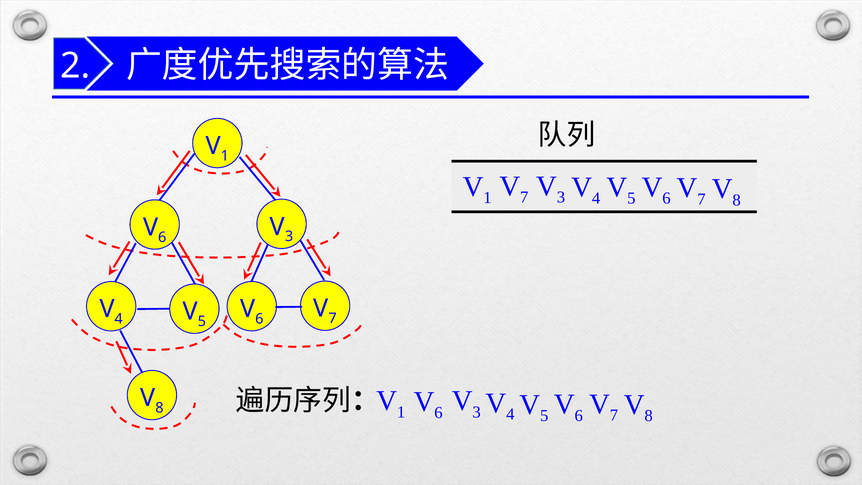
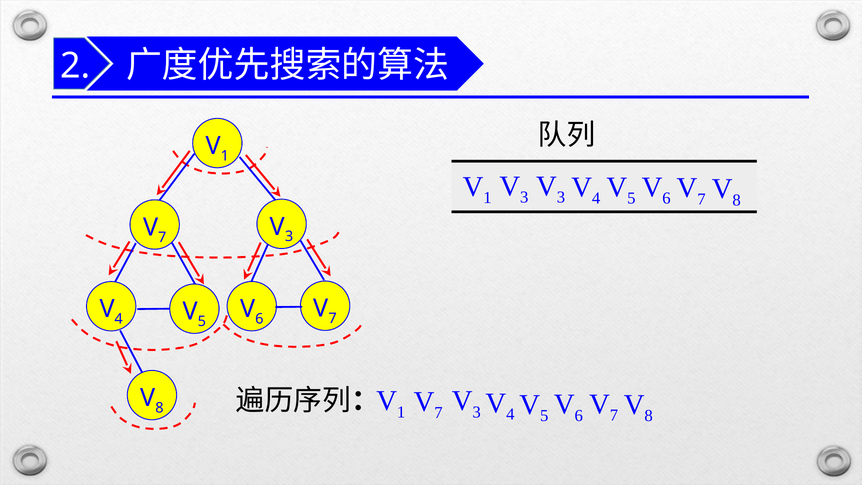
7: 7 -> 3 (524, 197)
6: 6 -> 7 (162, 237)
6: 6 -> 7 (439, 413)
